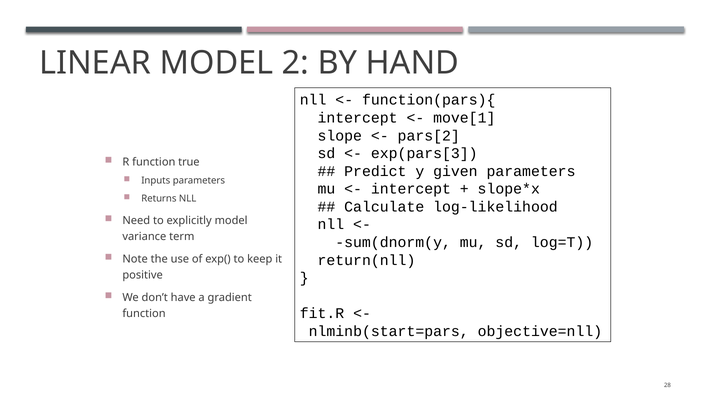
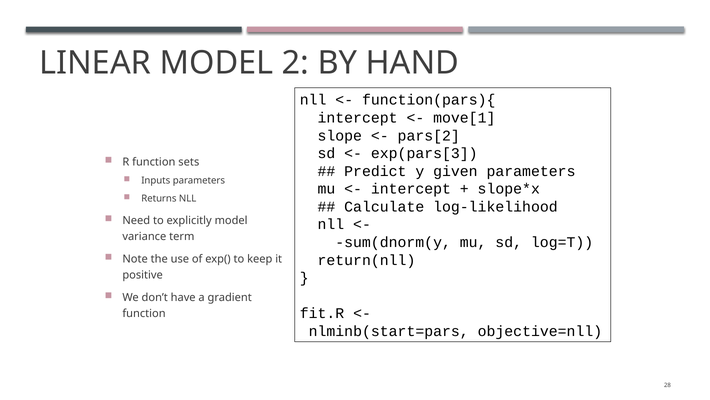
true: true -> sets (189, 162)
